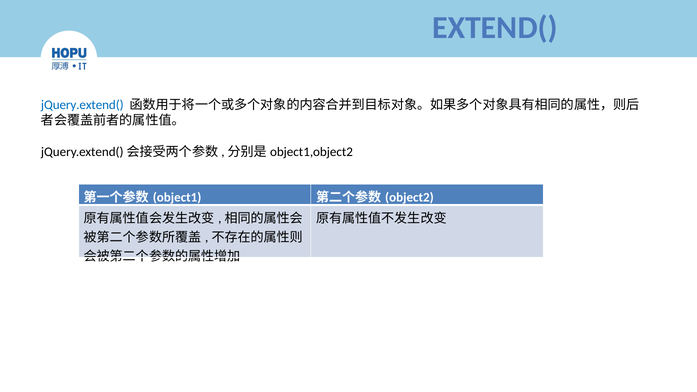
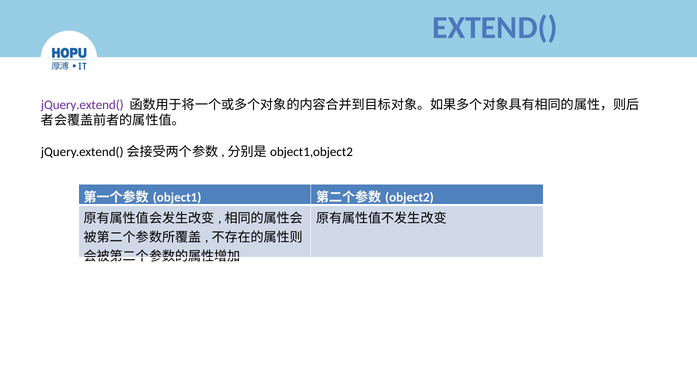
jQuery.extend( colour: blue -> purple (82, 105)
